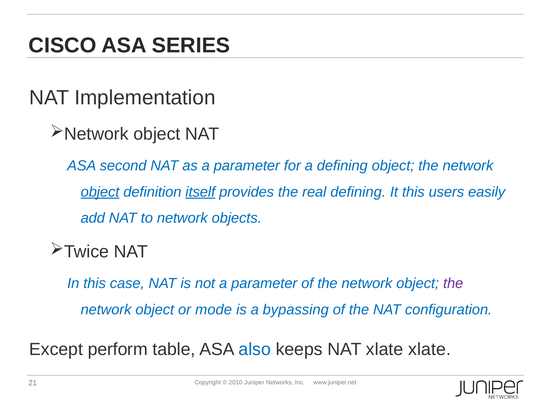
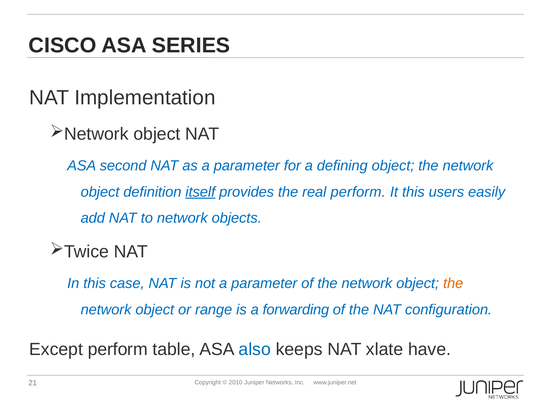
object underline: present -> none (100, 192)
real defining: defining -> perform (358, 192)
the colour: purple -> orange (453, 284)
mode: mode -> range (214, 310)
bypassing: bypassing -> forwarding (296, 310)
xlate xlate: xlate -> have (430, 350)
